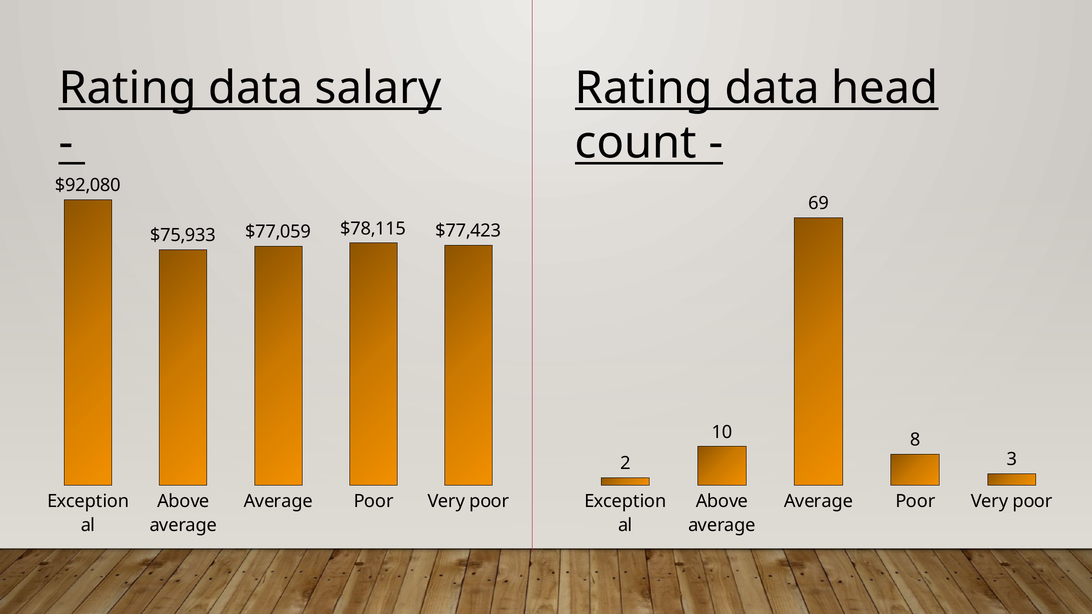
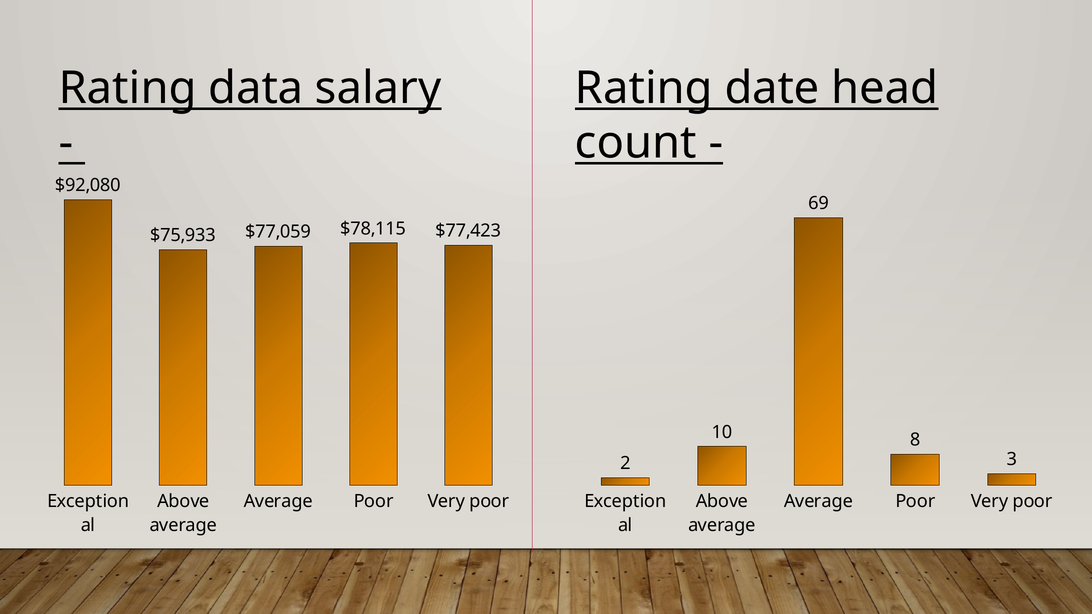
data: data -> date (772, 88)
